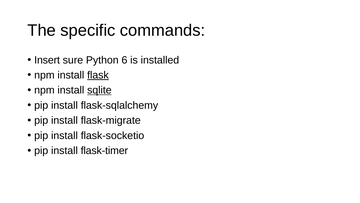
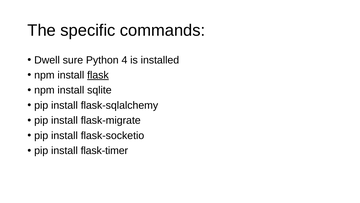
Insert: Insert -> Dwell (47, 60)
6: 6 -> 4 (124, 60)
sqlite underline: present -> none (99, 90)
